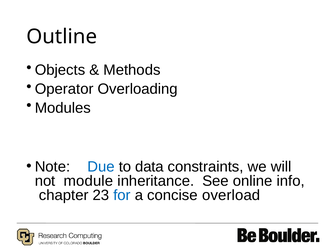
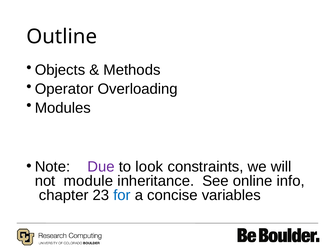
Due colour: blue -> purple (101, 167)
data: data -> look (149, 167)
overload: overload -> variables (231, 195)
